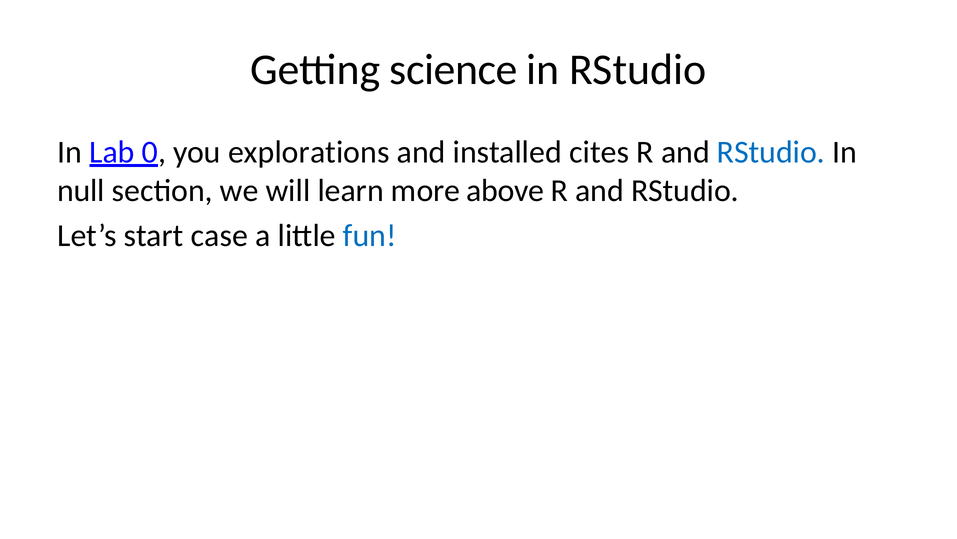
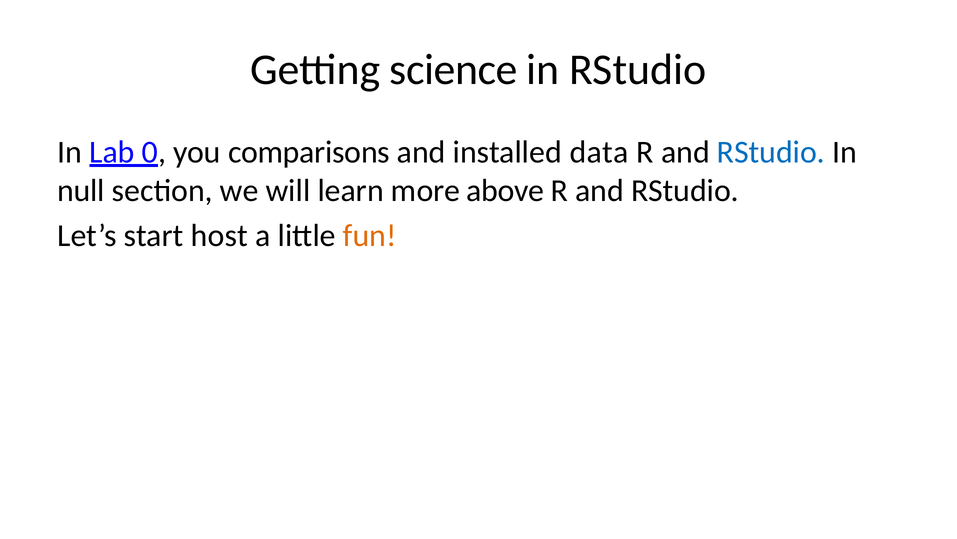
explorations: explorations -> comparisons (309, 152)
cites: cites -> data (599, 152)
case: case -> host (219, 235)
fun colour: blue -> orange (370, 235)
